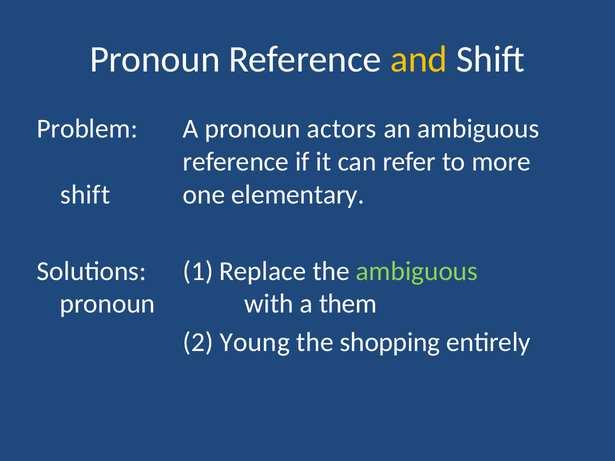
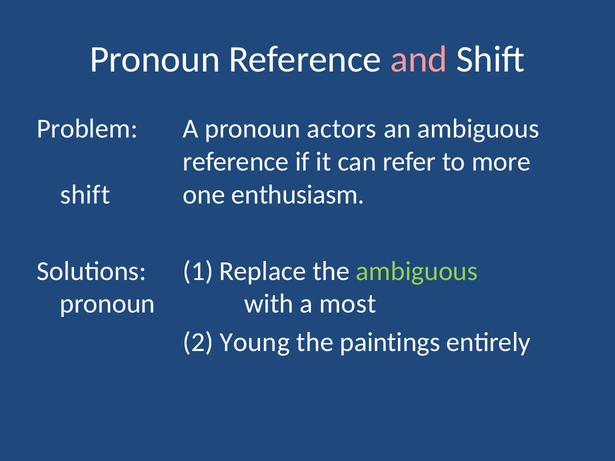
and colour: yellow -> pink (419, 60)
elementary: elementary -> enthusiasm (298, 195)
them: them -> most (348, 304)
shopping: shopping -> paintings (390, 342)
